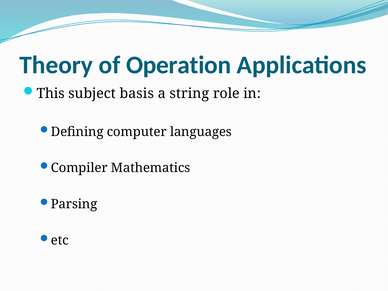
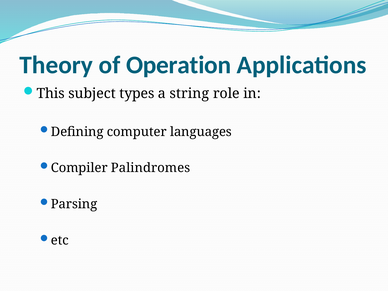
basis: basis -> types (137, 93)
Mathematics: Mathematics -> Palindromes (151, 168)
